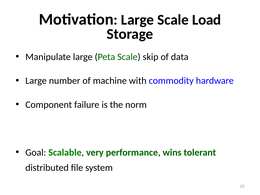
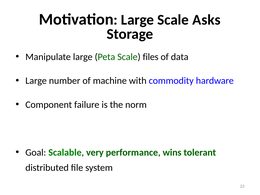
Load: Load -> Asks (206, 20)
skip: skip -> files (151, 57)
